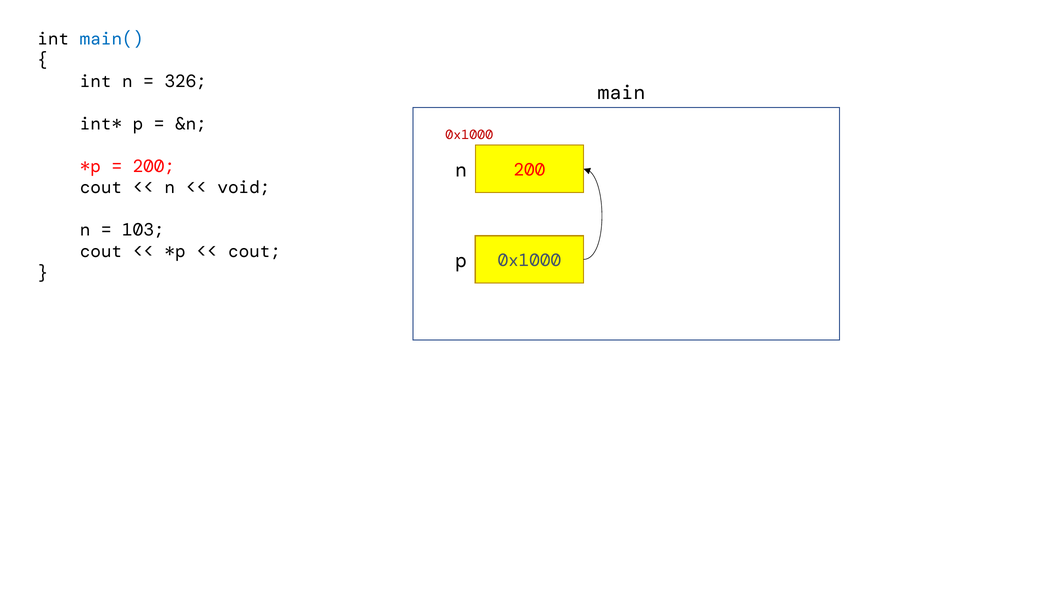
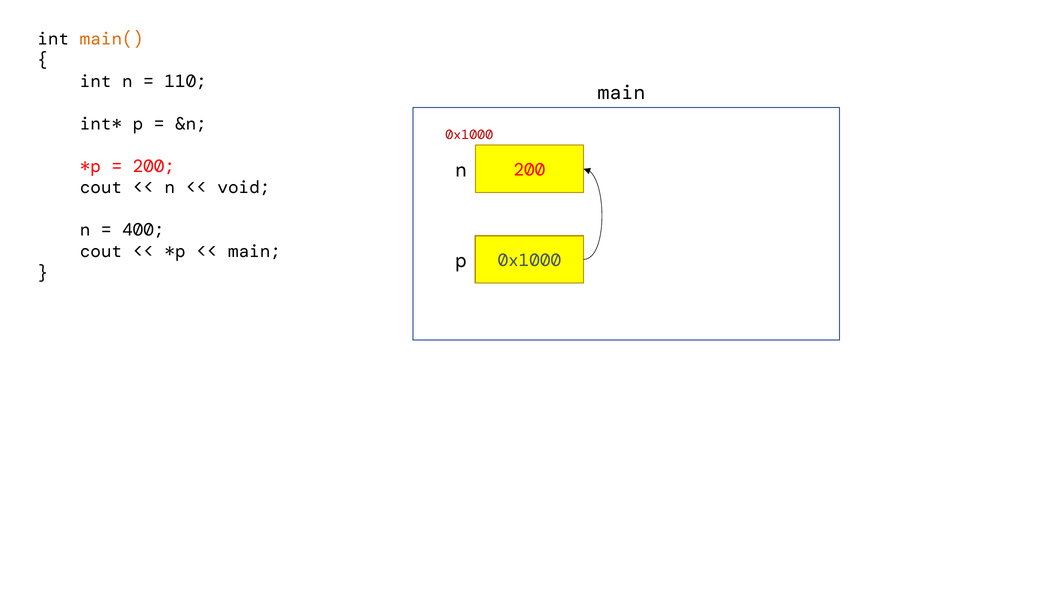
main( colour: blue -> orange (112, 39)
326: 326 -> 110 (186, 81)
103: 103 -> 400 (143, 230)
cout: cout -> main (255, 251)
